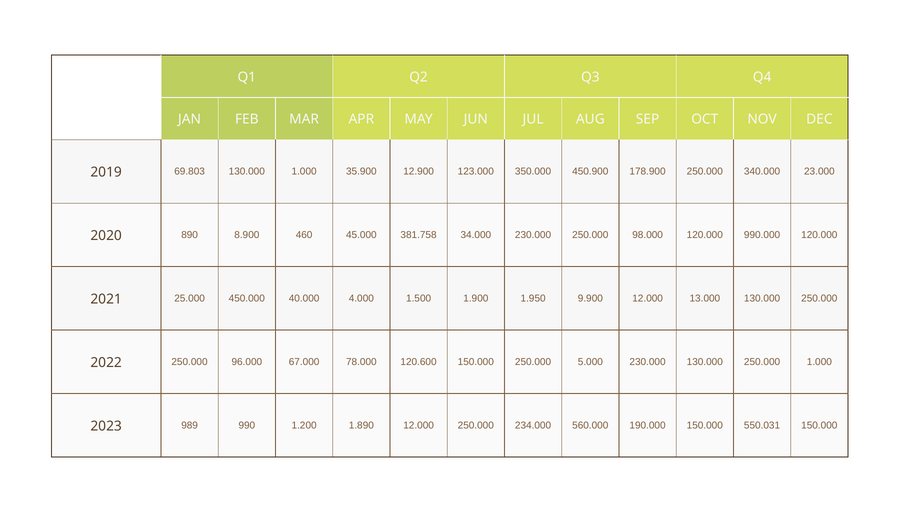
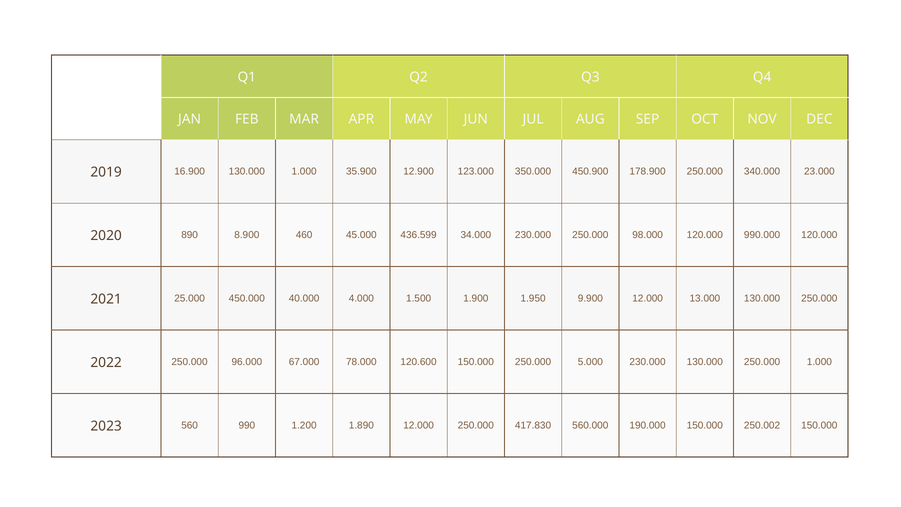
69.803: 69.803 -> 16.900 (190, 172)
381.758: 381.758 -> 436.599 (419, 235)
989: 989 -> 560 (190, 425)
234.000: 234.000 -> 417.830 (533, 425)
550.031: 550.031 -> 250.002 (762, 425)
